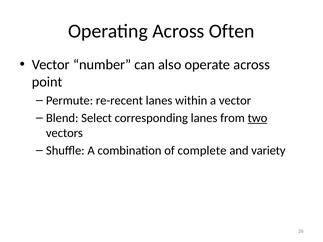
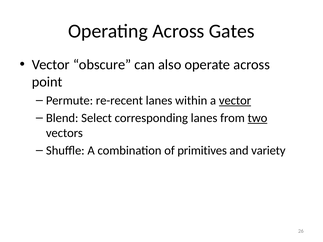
Often: Often -> Gates (232, 31)
number: number -> obscure (102, 65)
vector underline: none -> present (235, 101)
complete: complete -> primitives (202, 151)
